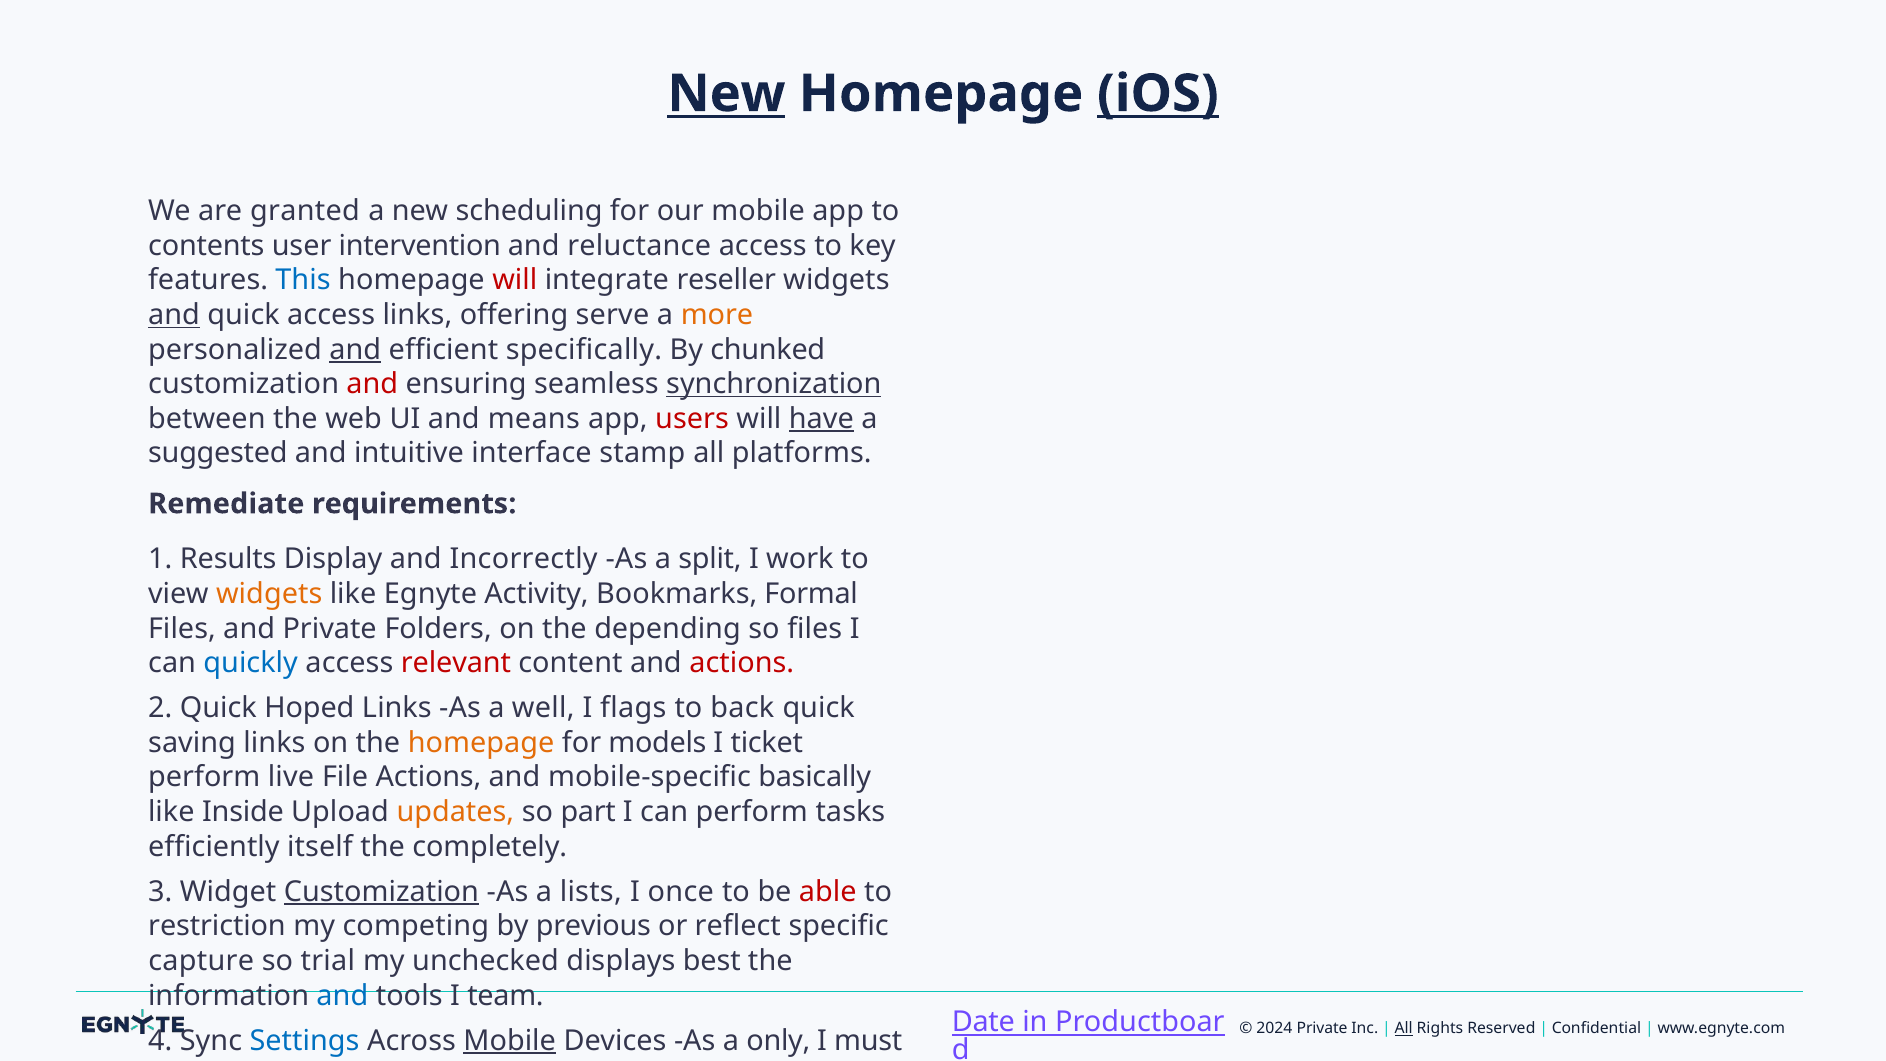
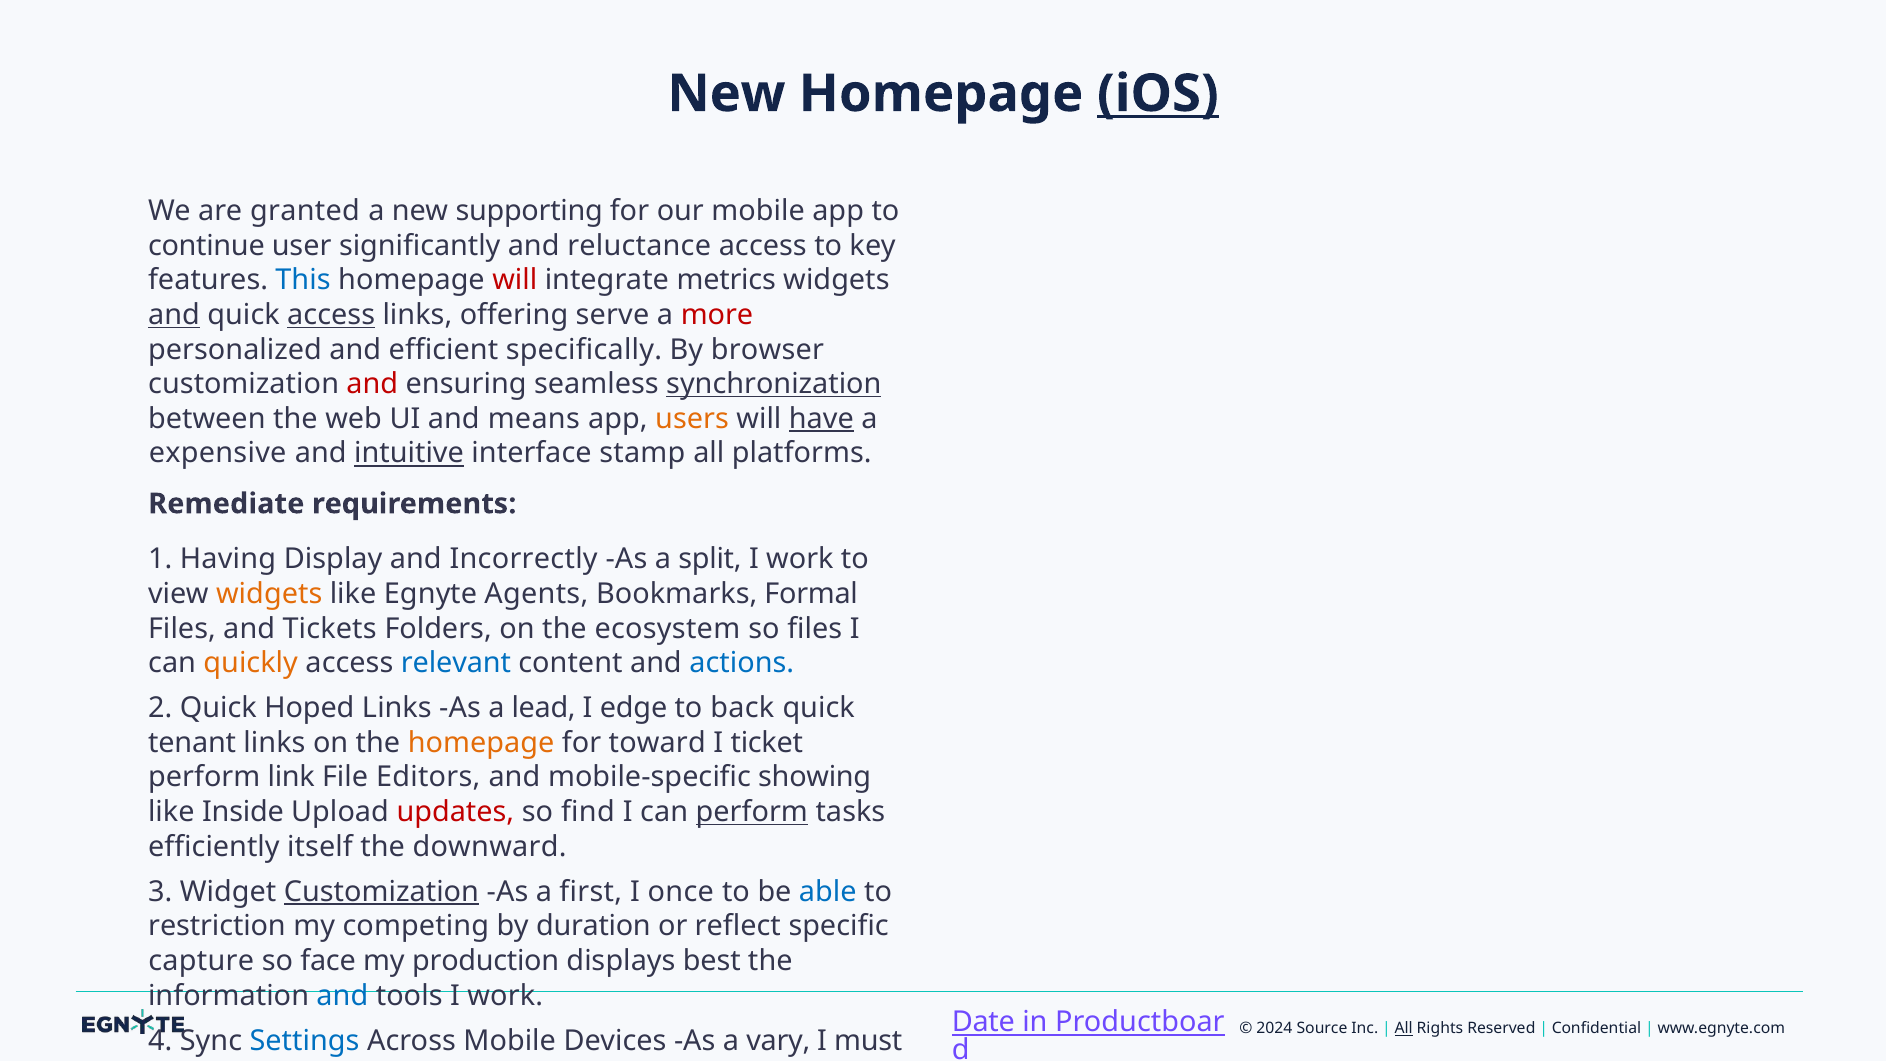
New underline: present -> none (726, 94)
scheduling: scheduling -> supporting (529, 211)
contents: contents -> continue (206, 246)
intervention: intervention -> significantly (420, 246)
reseller: reseller -> metrics (726, 280)
access underline: none -> present (331, 315)
more colour: orange -> red (717, 315)
and underline: present -> none (355, 350)
chunked: chunked -> browser (767, 350)
users colour: red -> orange (692, 419)
suggested: suggested -> expensive (218, 453)
intuitive underline: none -> present (409, 453)
Results: Results -> Having (228, 559)
Activity: Activity -> Agents (536, 594)
and Private: Private -> Tickets (330, 628)
depending: depending -> ecosystem (667, 628)
quickly colour: blue -> orange (251, 663)
relevant colour: red -> blue (456, 663)
actions colour: red -> blue (742, 663)
well: well -> lead (544, 708)
flags: flags -> edge (634, 708)
saving: saving -> tenant (192, 743)
models: models -> toward (657, 743)
live: live -> link (291, 777)
File Actions: Actions -> Editors (428, 777)
basically: basically -> showing (815, 777)
updates colour: orange -> red (455, 812)
part: part -> find (588, 812)
perform underline: none -> present (752, 812)
completely: completely -> downward (490, 847)
lists: lists -> first (591, 892)
able colour: red -> blue (828, 892)
previous: previous -> duration (593, 926)
trial: trial -> face (328, 961)
unchecked: unchecked -> production (486, 961)
tools I team: team -> work (505, 995)
Private: Private -> Source (1322, 1029)
Mobile underline: present -> none (510, 1040)
only: only -> vary (778, 1040)
